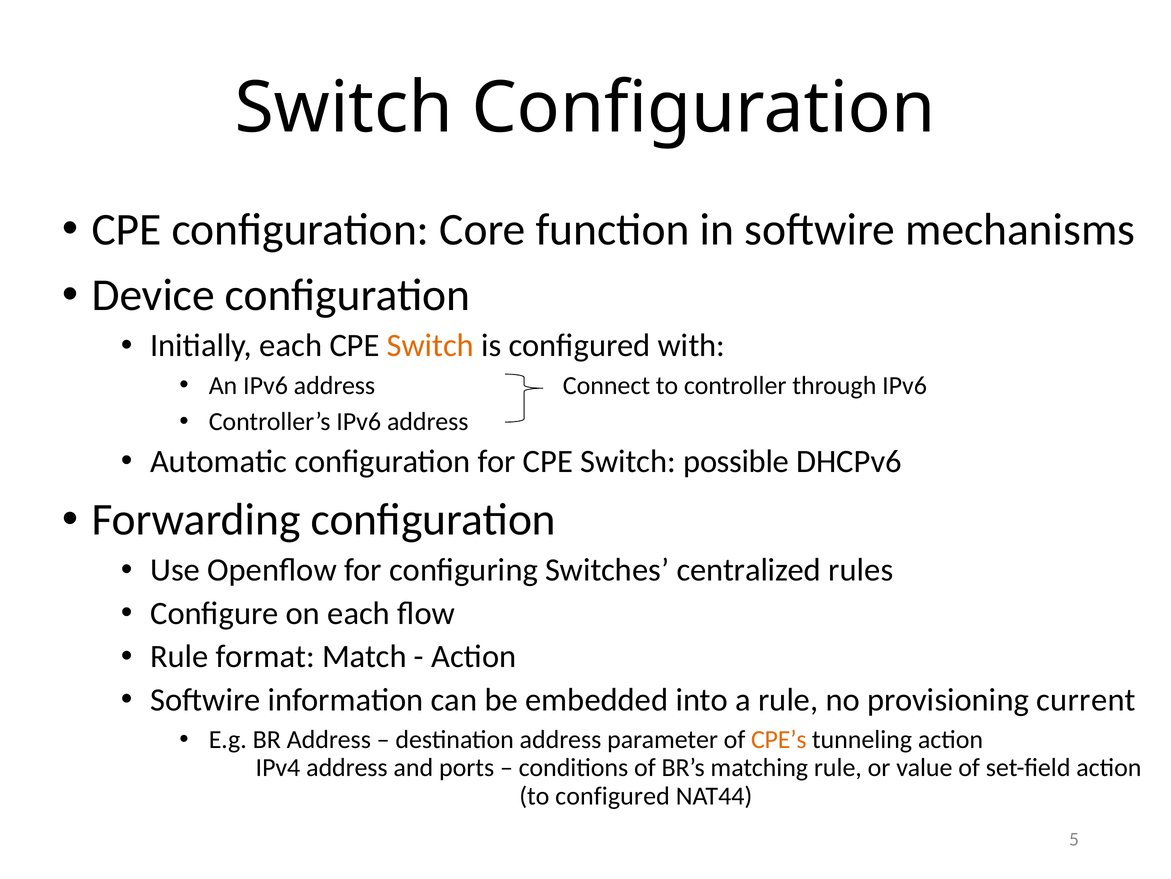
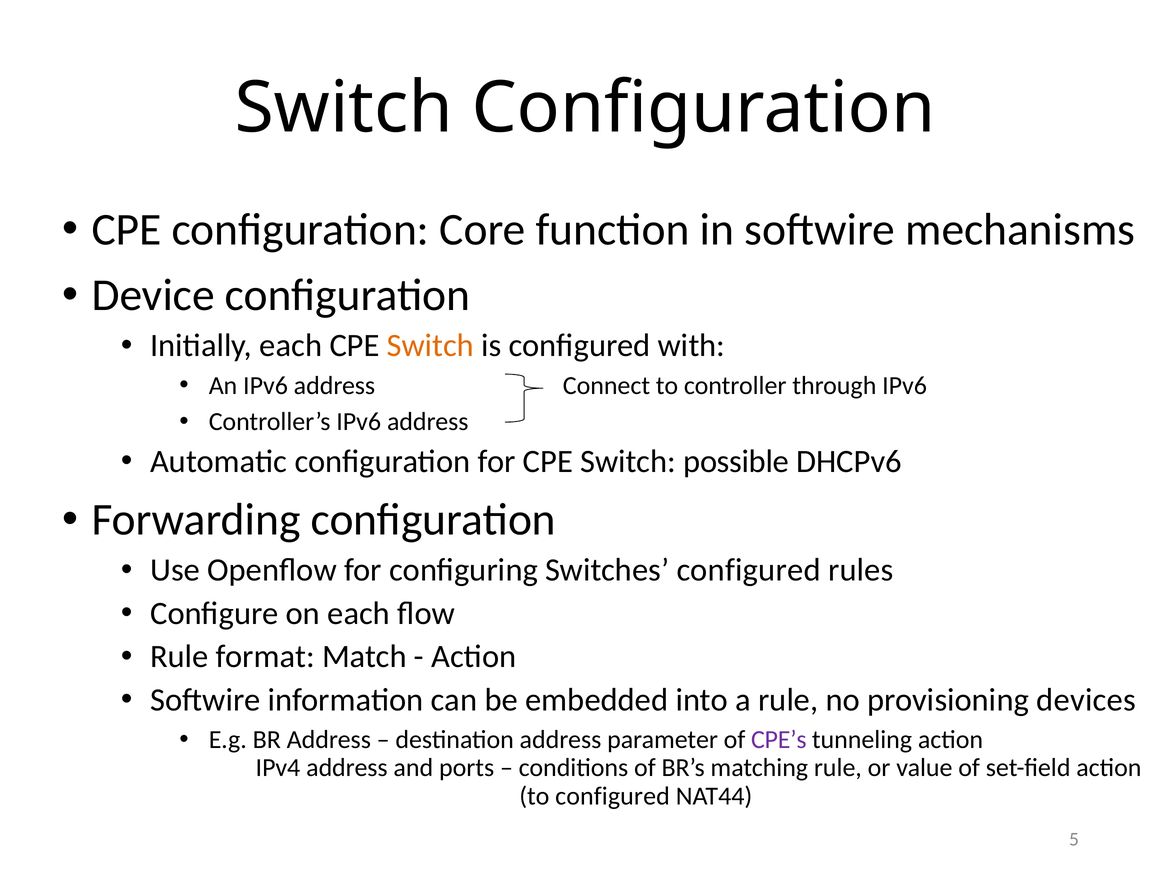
Switches centralized: centralized -> configured (749, 570)
current: current -> devices (1086, 699)
CPE’s colour: orange -> purple (779, 739)
